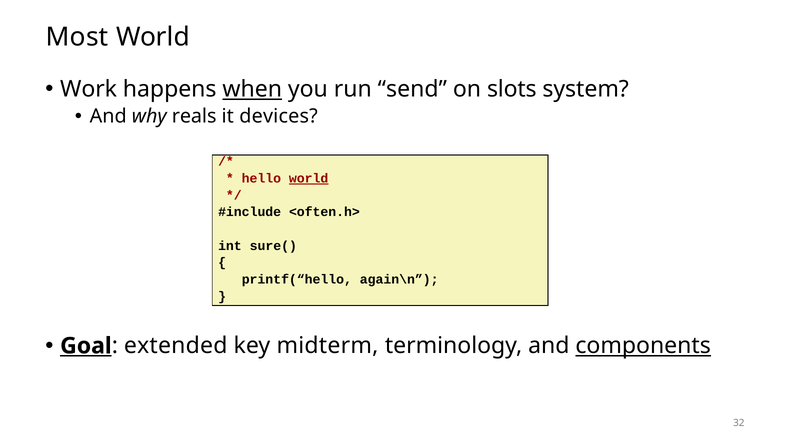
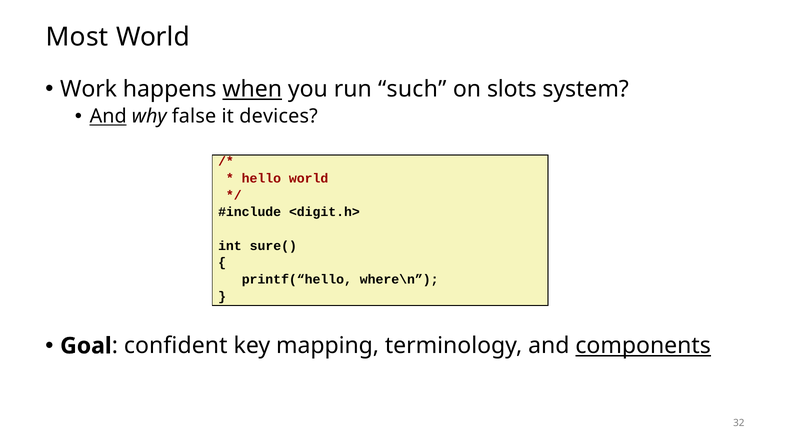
send: send -> such (412, 89)
And underline: none -> present (108, 117)
reals: reals -> false (194, 117)
world underline: present -> none (309, 179)
<often.h>: <often.h> -> <digit.h> (324, 212)
again\n: again\n -> where\n (399, 280)
Goal underline: present -> none (86, 346)
extended: extended -> confident (176, 346)
midterm: midterm -> mapping (328, 346)
